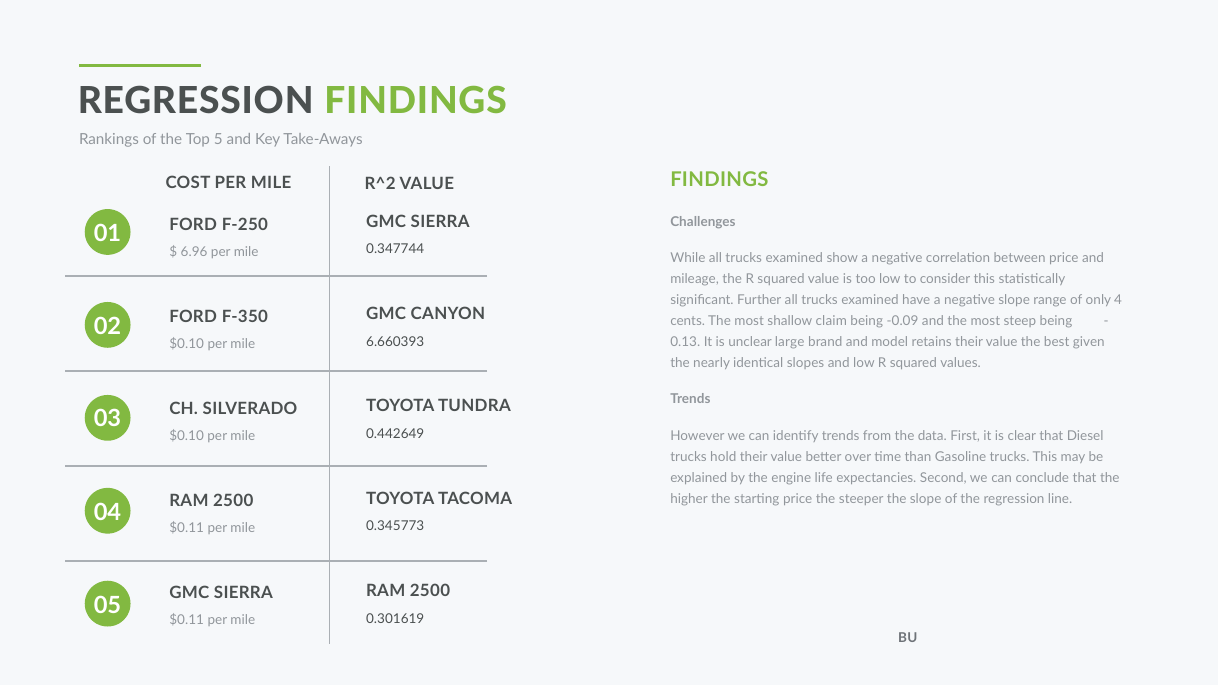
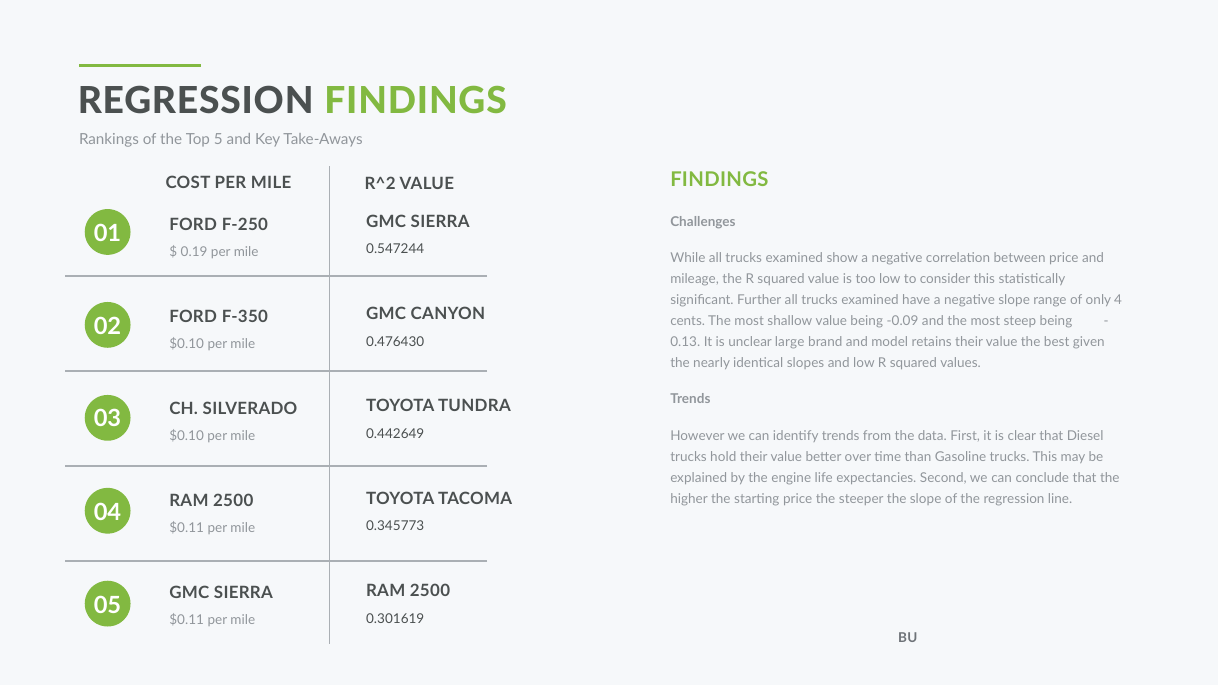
0.347744: 0.347744 -> 0.547244 (395, 249)
6.96: 6.96 -> 0.19 (194, 252)
shallow claim: claim -> value (831, 321)
6.660393: 6.660393 -> 0.476430 (395, 342)
